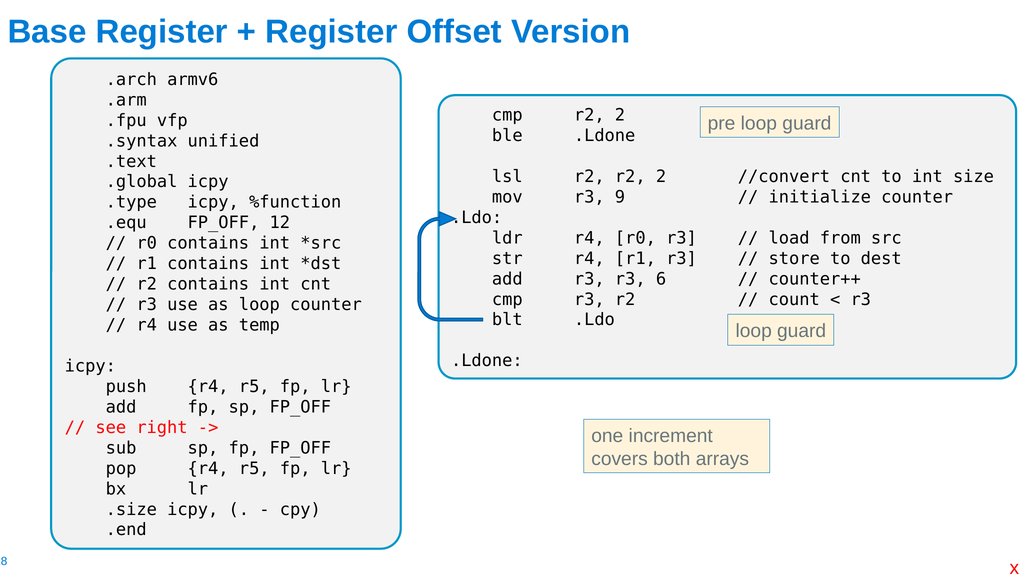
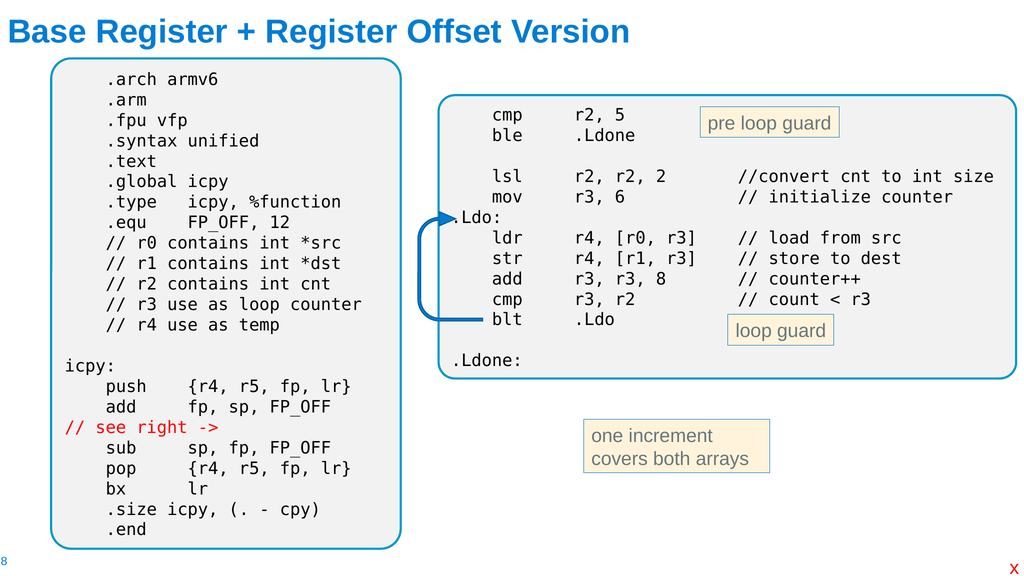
cmp r2 2: 2 -> 5 (620, 115)
9: 9 -> 6 (620, 197)
6: 6 -> 8 (661, 279)
